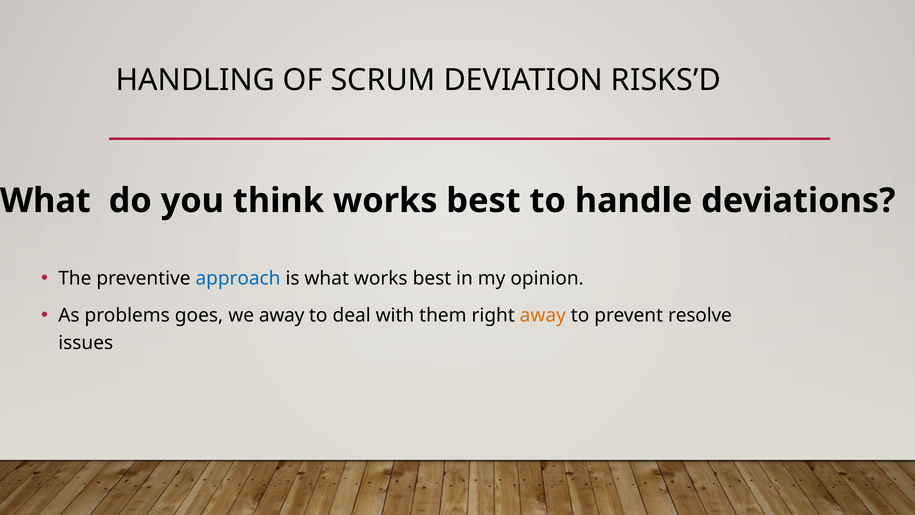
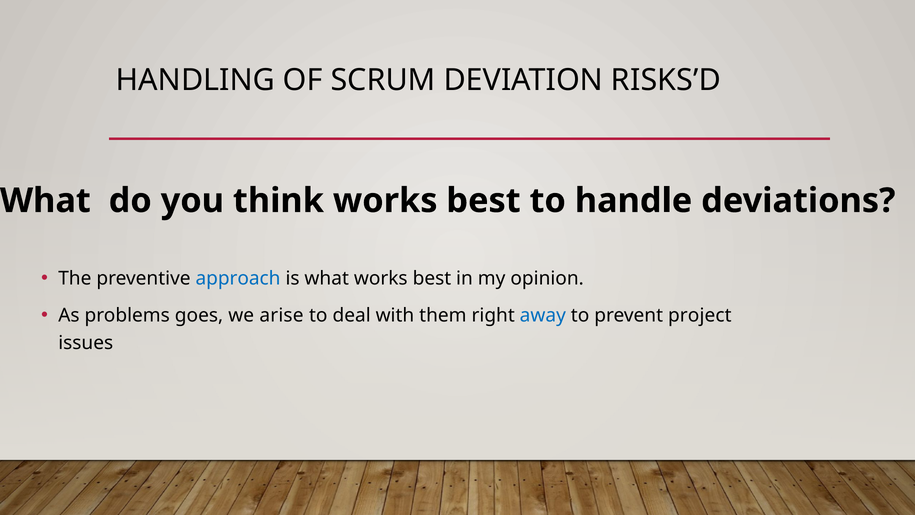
we away: away -> arise (282, 315)
away colour: orange -> blue (543, 315)
resolve: resolve -> project (700, 315)
